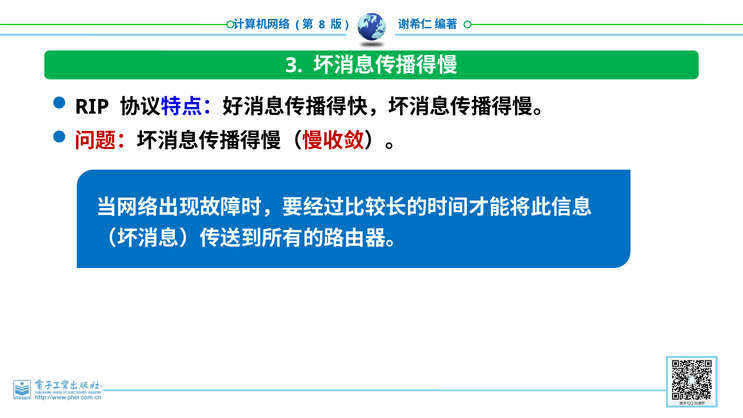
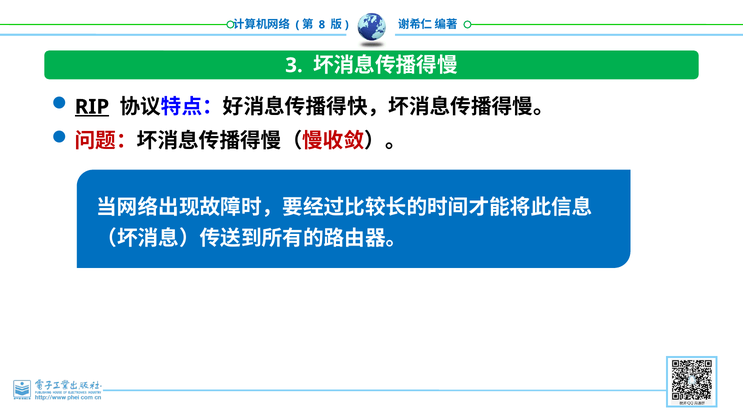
RIP underline: none -> present (92, 107)
